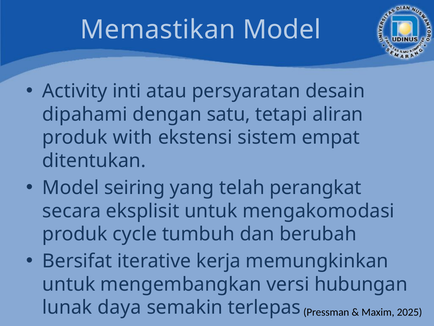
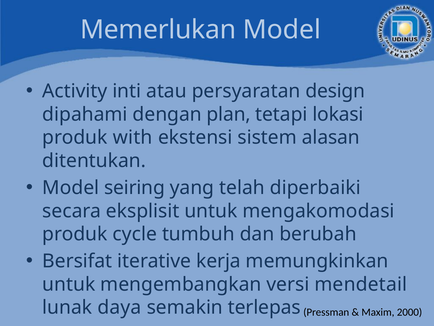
Memastikan: Memastikan -> Memerlukan (158, 30)
desain: desain -> design (335, 91)
satu: satu -> plan (229, 114)
aliran: aliran -> lokasi (338, 114)
empat: empat -> alasan (331, 137)
perangkat: perangkat -> diperbaiki (315, 188)
hubungan: hubungan -> mendetail (361, 284)
2025: 2025 -> 2000 (409, 312)
